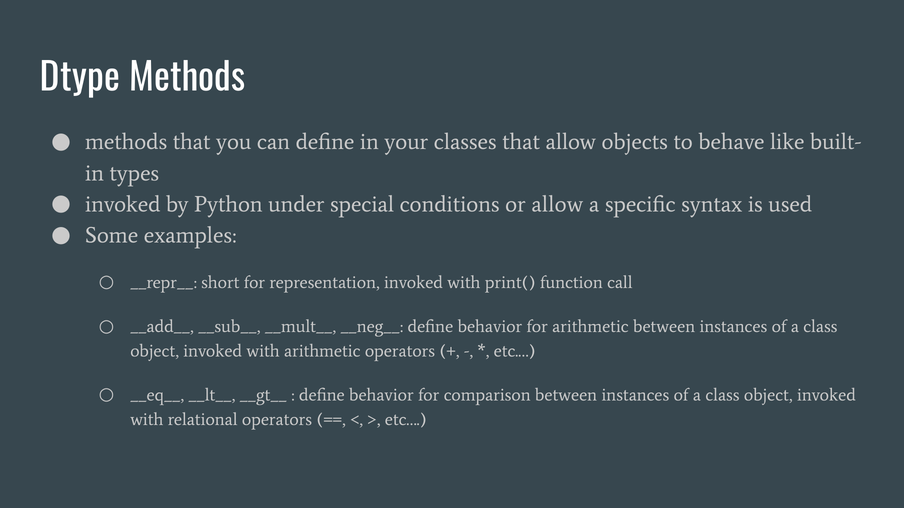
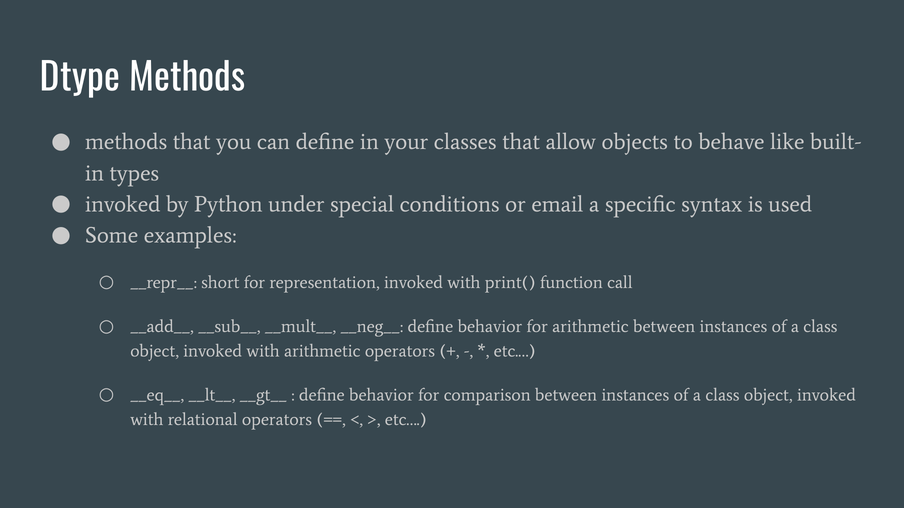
or allow: allow -> email (557, 205)
